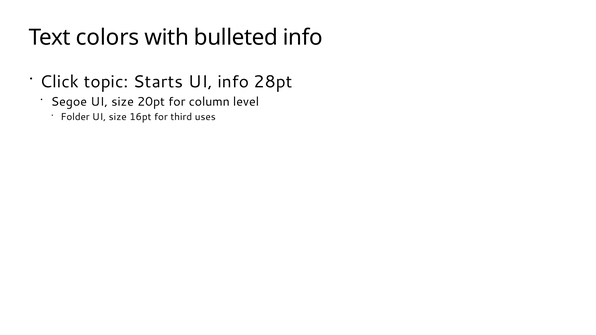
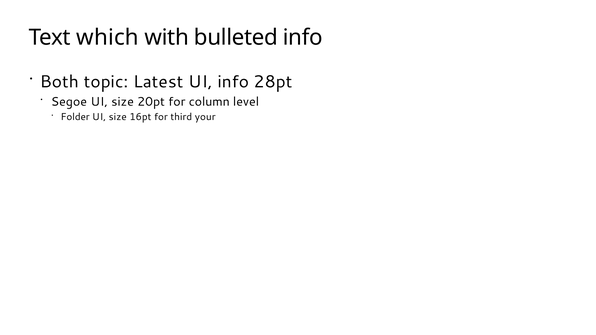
colors: colors -> which (108, 37)
Click: Click -> Both (59, 82)
Starts: Starts -> Latest (158, 82)
uses: uses -> your (205, 117)
